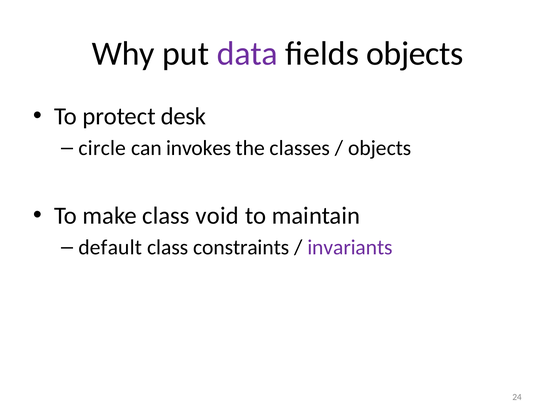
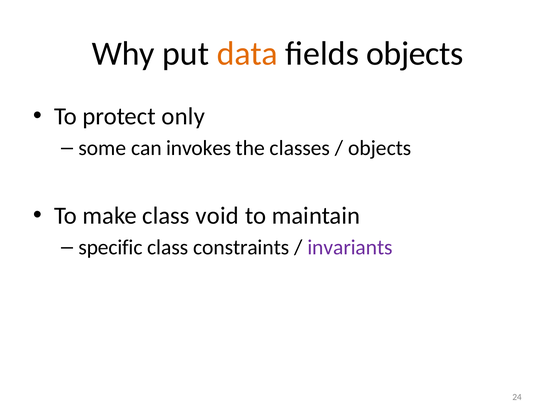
data colour: purple -> orange (247, 54)
desk: desk -> only (183, 116)
circle: circle -> some (102, 148)
default: default -> specific (110, 248)
